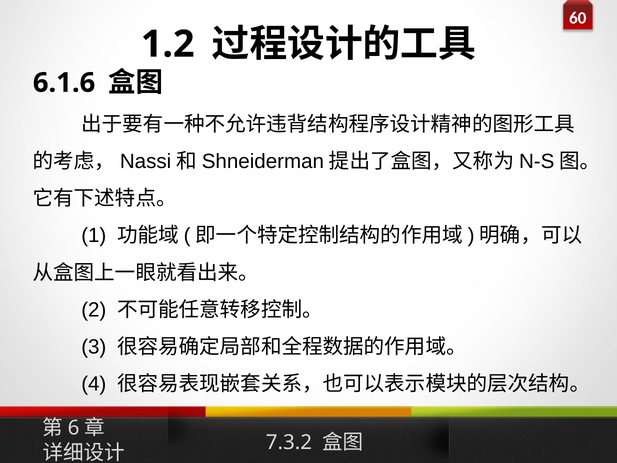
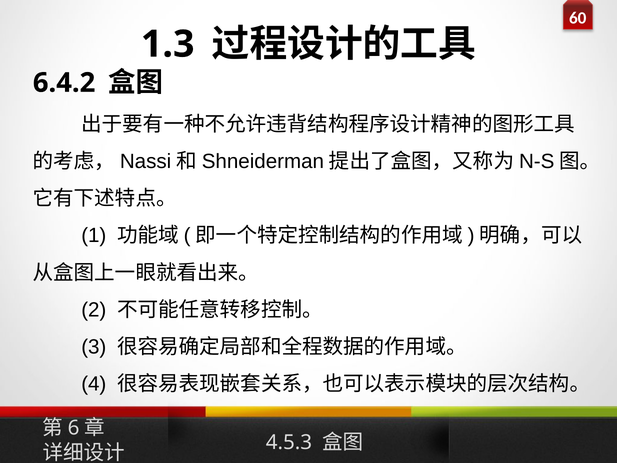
1.2: 1.2 -> 1.3 (168, 44)
6.1.6: 6.1.6 -> 6.4.2 (64, 83)
7.3.2: 7.3.2 -> 4.5.3 (289, 442)
